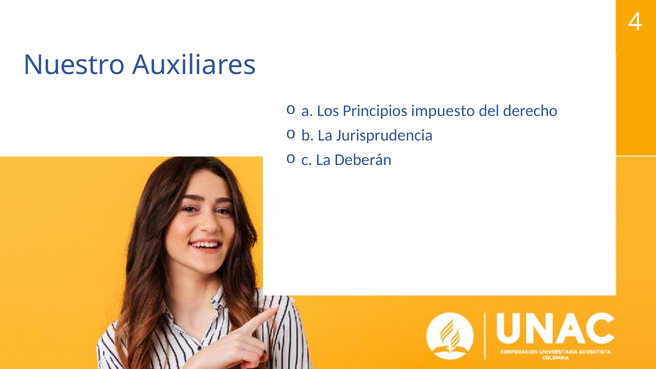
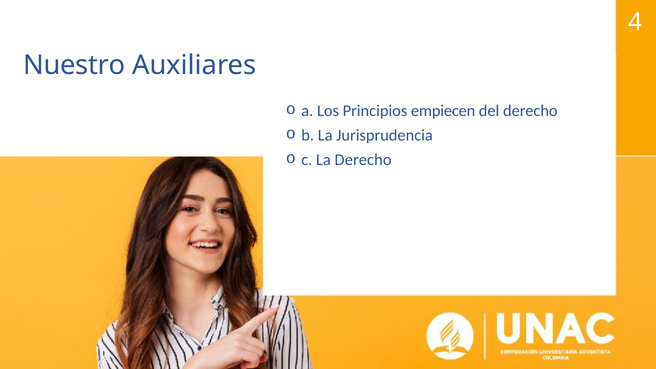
impuesto: impuesto -> empiecen (443, 111)
La Deberán: Deberán -> Derecho (363, 160)
